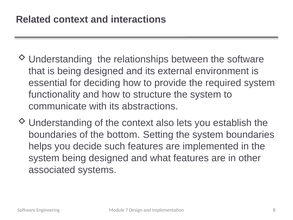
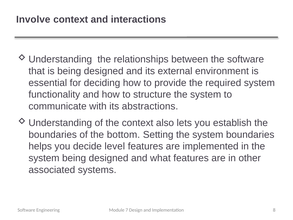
Related: Related -> Involve (33, 19)
such: such -> level (115, 146)
